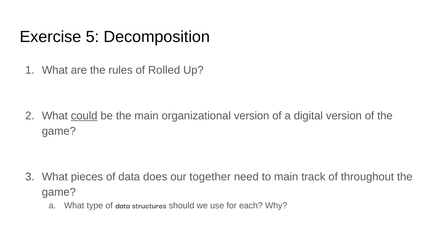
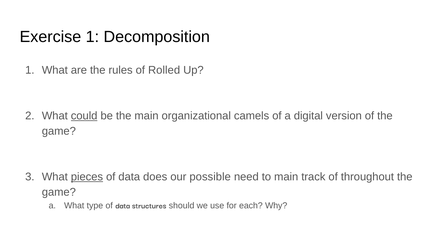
Exercise 5: 5 -> 1 (92, 37)
organizational version: version -> camels (252, 115)
pieces underline: none -> present (87, 176)
together: together -> possible (210, 176)
